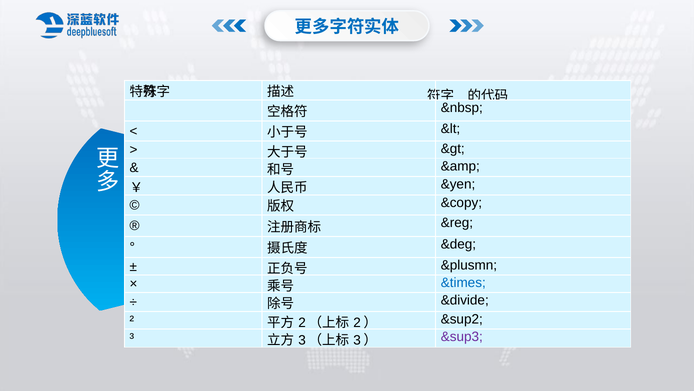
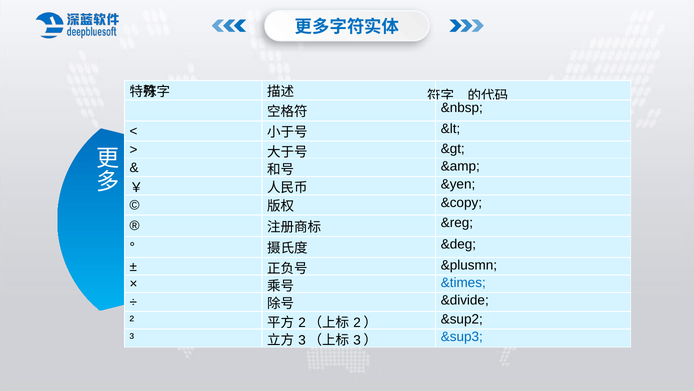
&sup3 colour: purple -> blue (462, 336)
